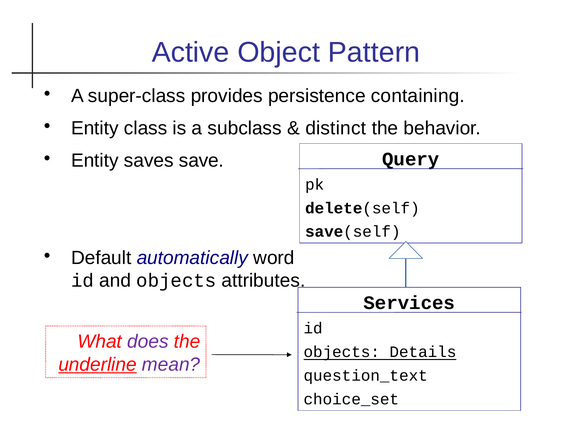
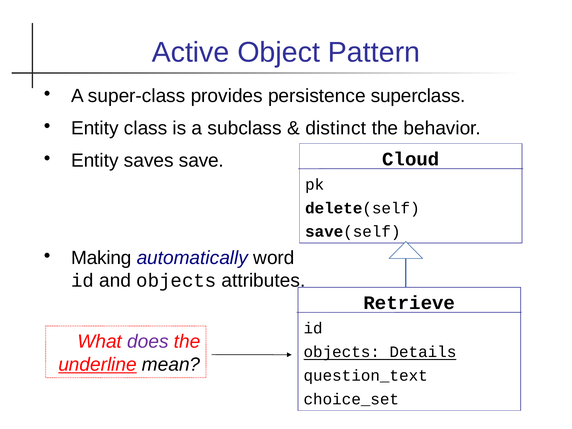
containing: containing -> superclass (418, 96)
Query: Query -> Cloud (411, 159)
Default: Default -> Making (101, 258)
Services: Services -> Retrieve (409, 303)
mean colour: purple -> black (171, 365)
